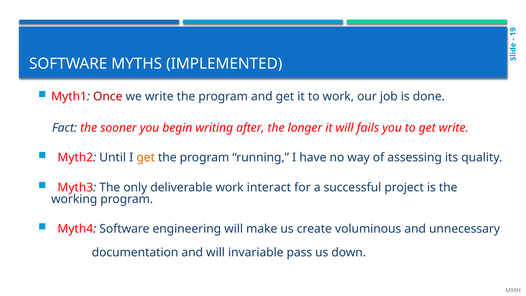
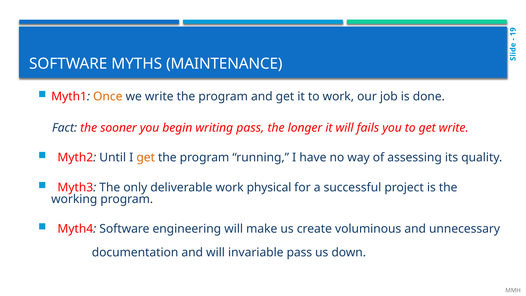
IMPLEMENTED: IMPLEMENTED -> MAINTENANCE (224, 64)
Once colour: red -> orange (108, 96)
writing after: after -> pass (250, 128)
interact: interact -> physical (269, 187)
